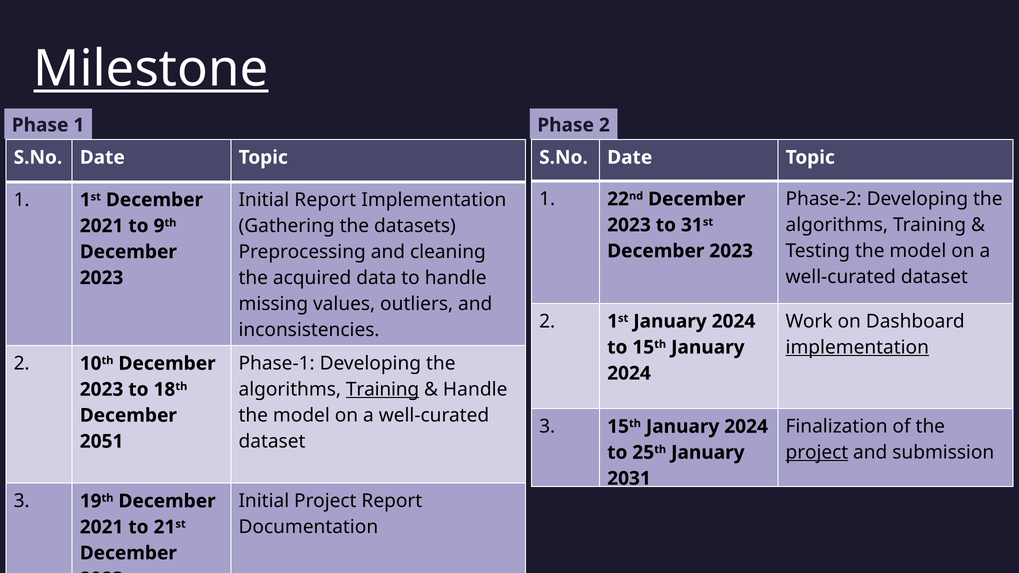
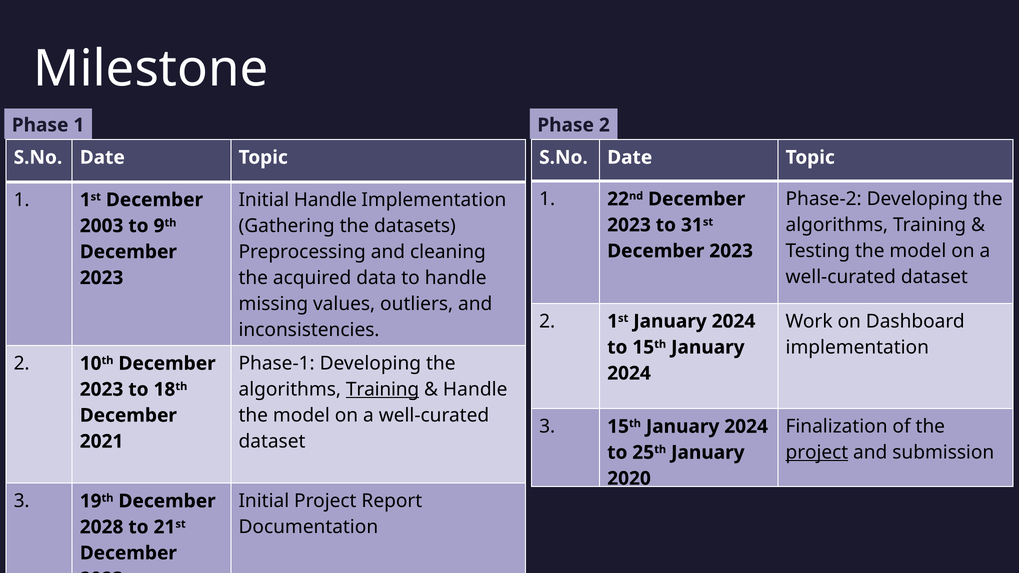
Milestone underline: present -> none (151, 69)
Initial Report: Report -> Handle (325, 200)
2021: 2021 -> 2003 (102, 226)
implementation underline: present -> none (857, 347)
2051: 2051 -> 2021 (102, 442)
2031: 2031 -> 2020 (629, 479)
2021: 2021 -> 2028 (102, 527)
